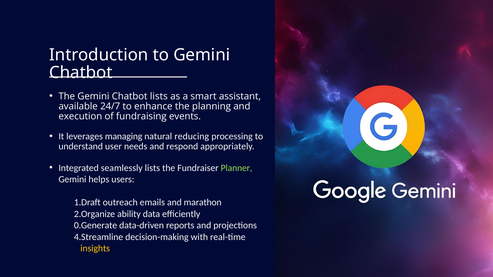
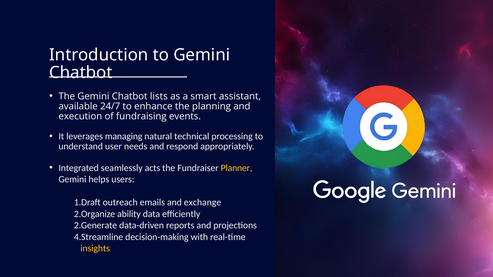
reducing: reducing -> technical (192, 137)
seamlessly lists: lists -> acts (152, 168)
Planner colour: light green -> yellow (237, 168)
marathon: marathon -> exchange (203, 203)
0.Generate: 0.Generate -> 2.Generate (96, 226)
